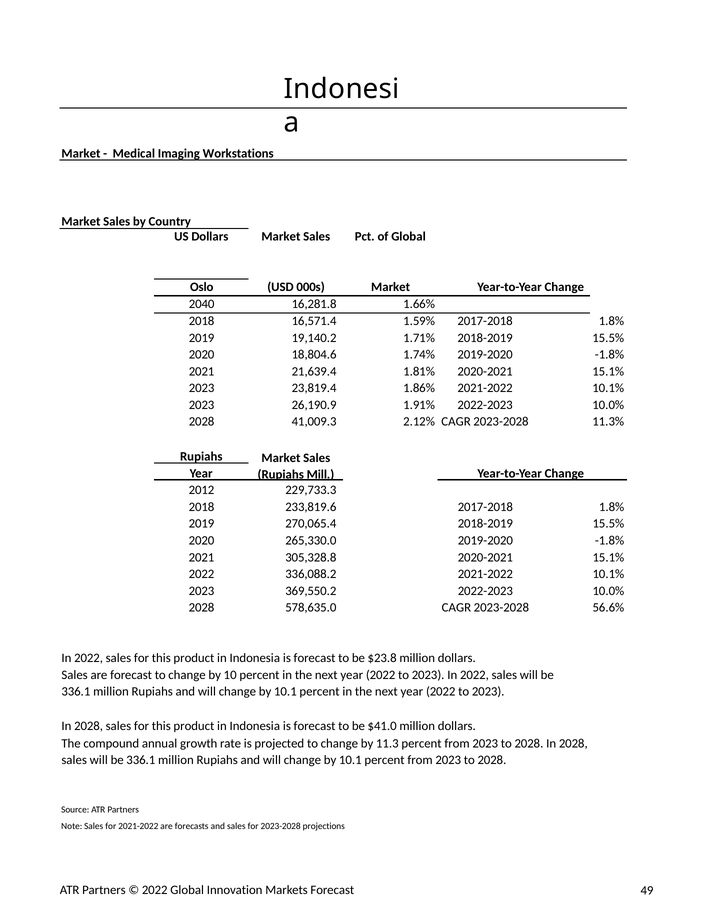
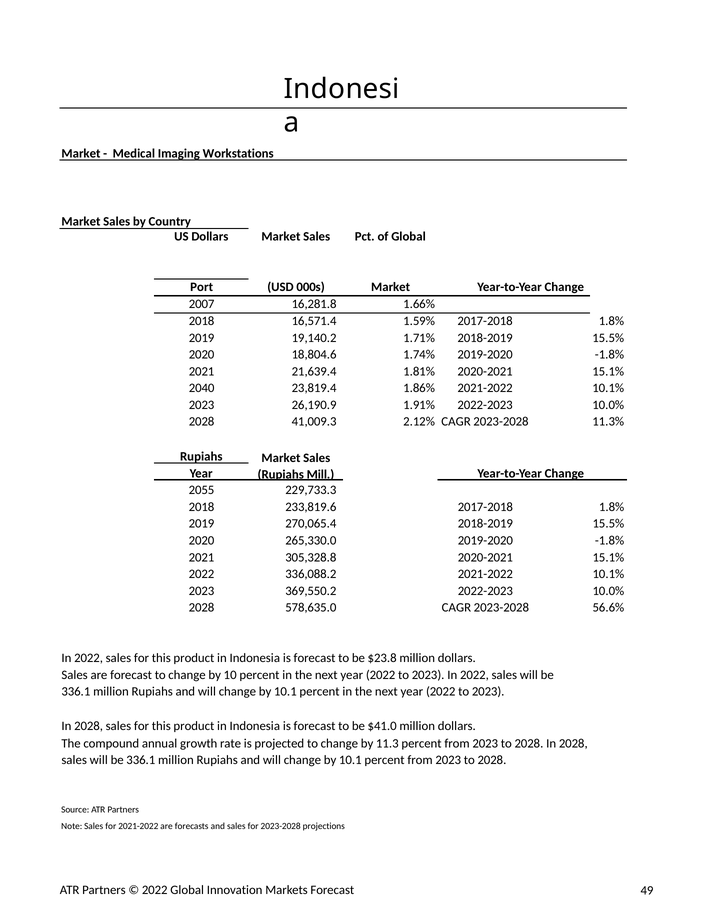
Oslo: Oslo -> Port (202, 287)
2040: 2040 -> 2007 (202, 304)
2023: 2023 -> 2040 (202, 388)
2012: 2012 -> 2055 (202, 490)
